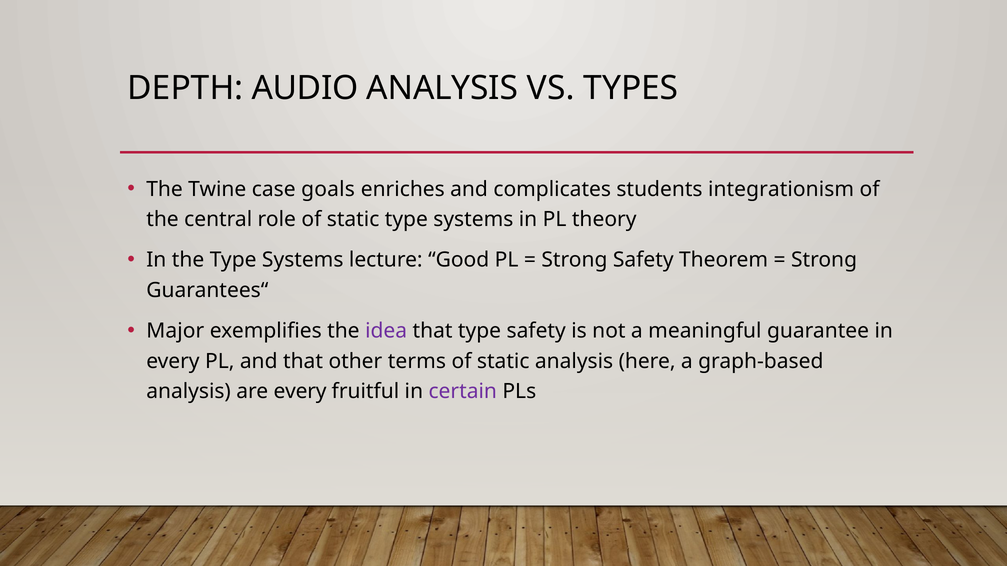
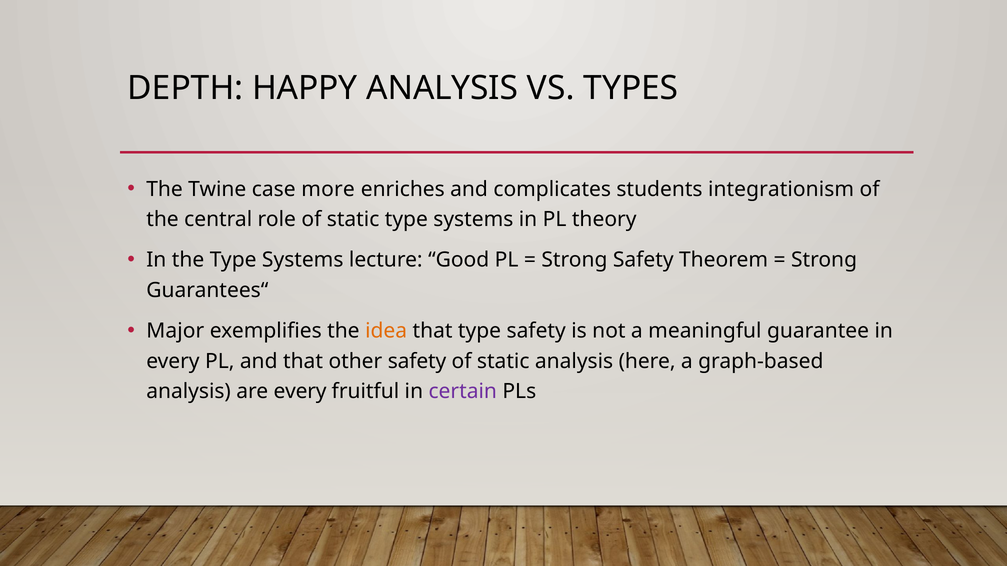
AUDIO: AUDIO -> HAPPY (305, 88)
goals: goals -> more (328, 189)
idea colour: purple -> orange (386, 331)
other terms: terms -> safety (417, 361)
